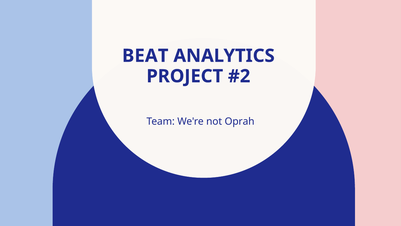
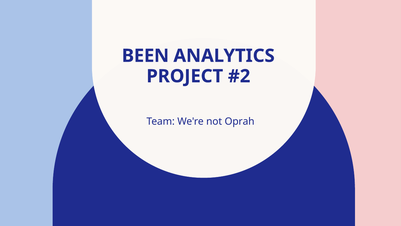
BEAT: BEAT -> BEEN (145, 56)
